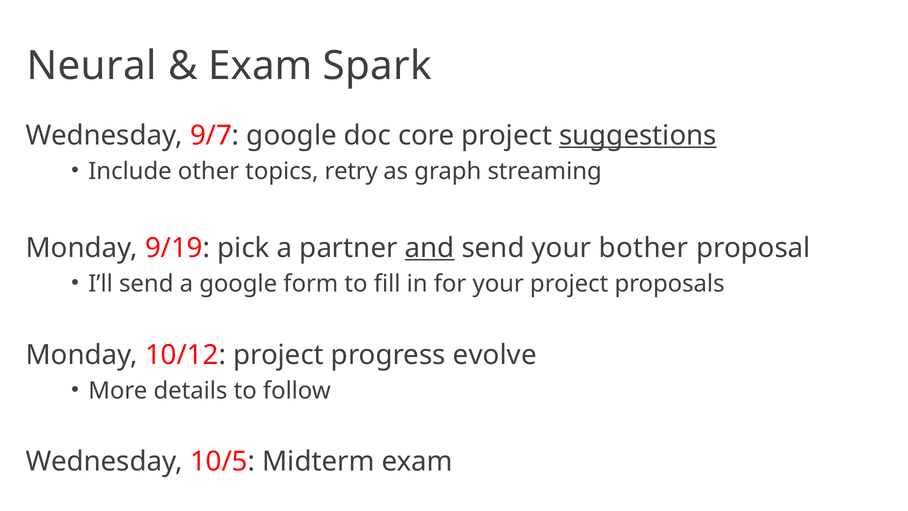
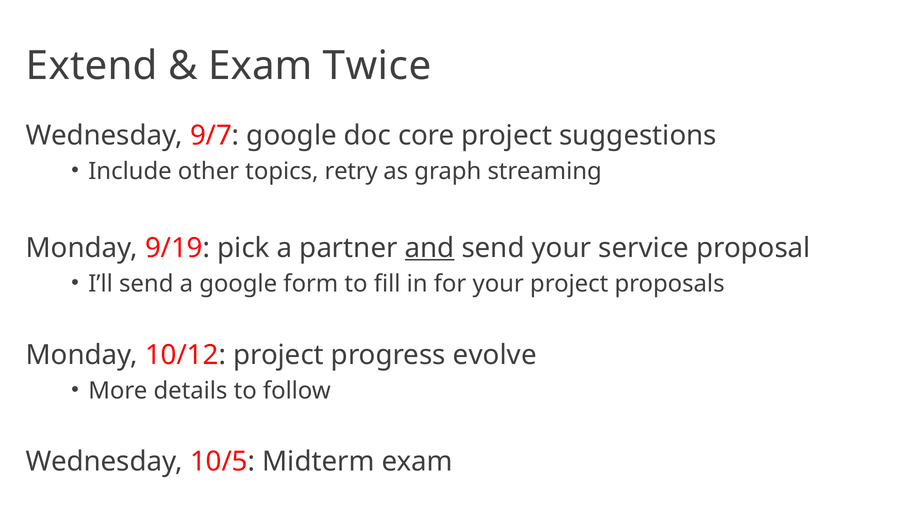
Neural: Neural -> Extend (92, 66)
Spark: Spark -> Twice (377, 66)
suggestions underline: present -> none (638, 135)
bother: bother -> service (644, 248)
